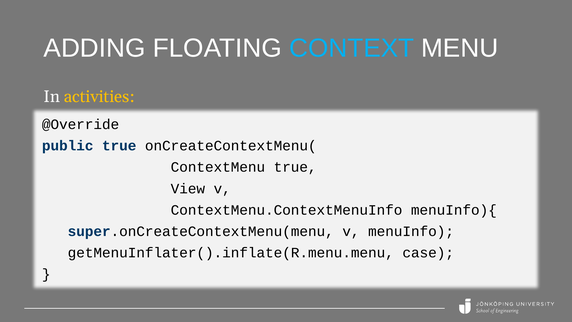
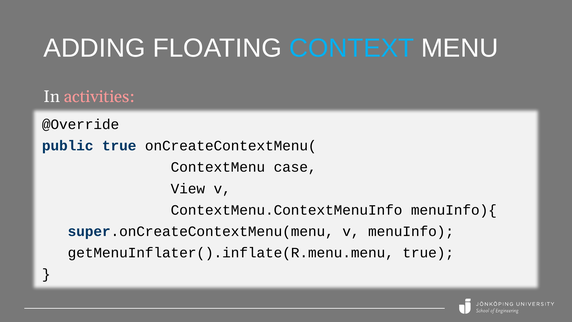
activities colour: yellow -> pink (99, 97)
ContextMenu true: true -> case (295, 167)
getMenuInflater().inflate(R.menu.menu case: case -> true (428, 253)
